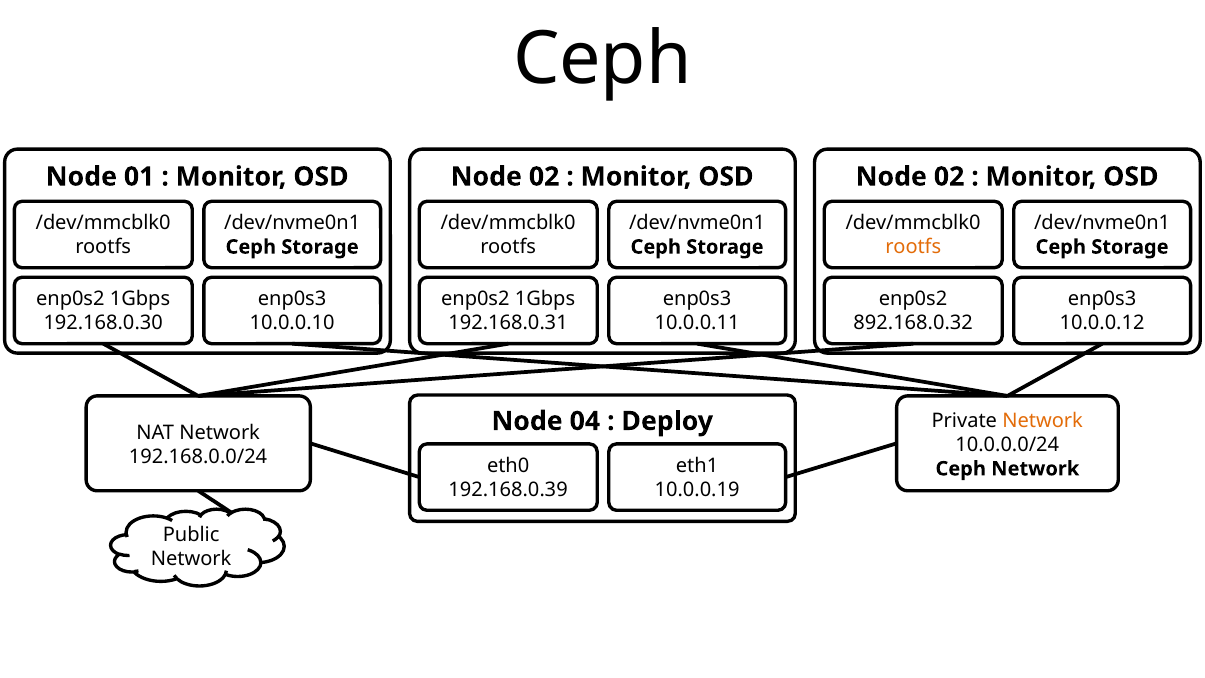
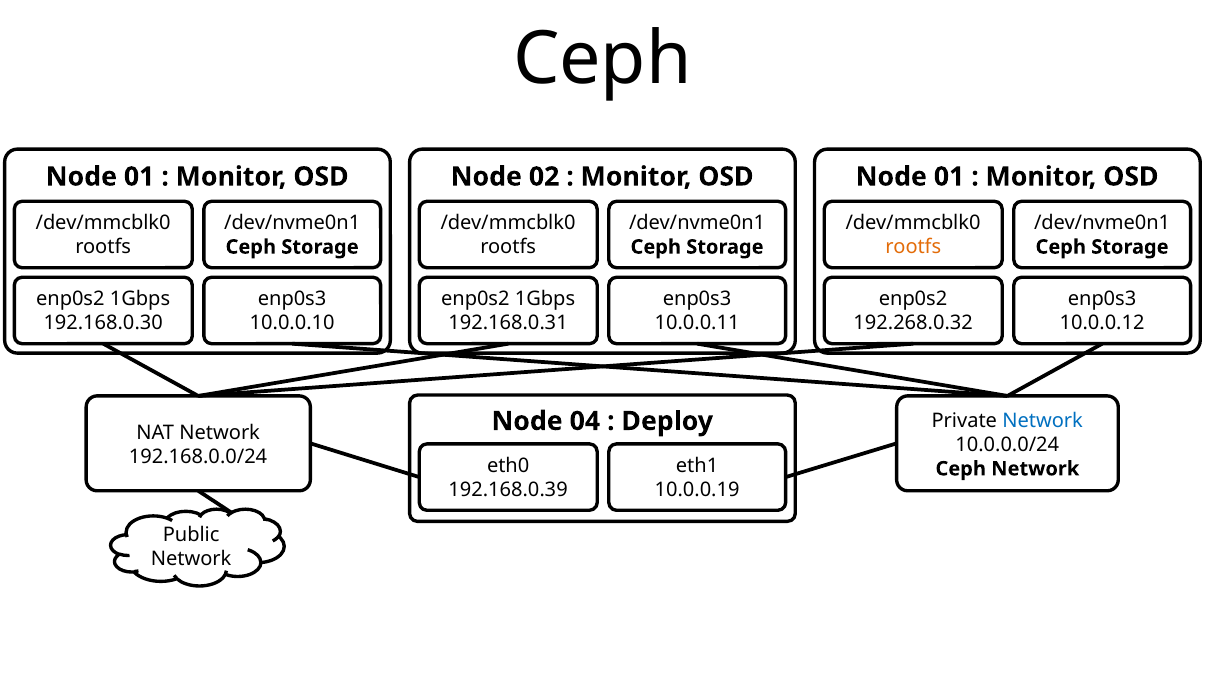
02: 02 -> 01 (949, 177)
892.168.0.32: 892.168.0.32 -> 192.268.0.32 (913, 323)
Network colour: orange -> blue (1043, 420)
